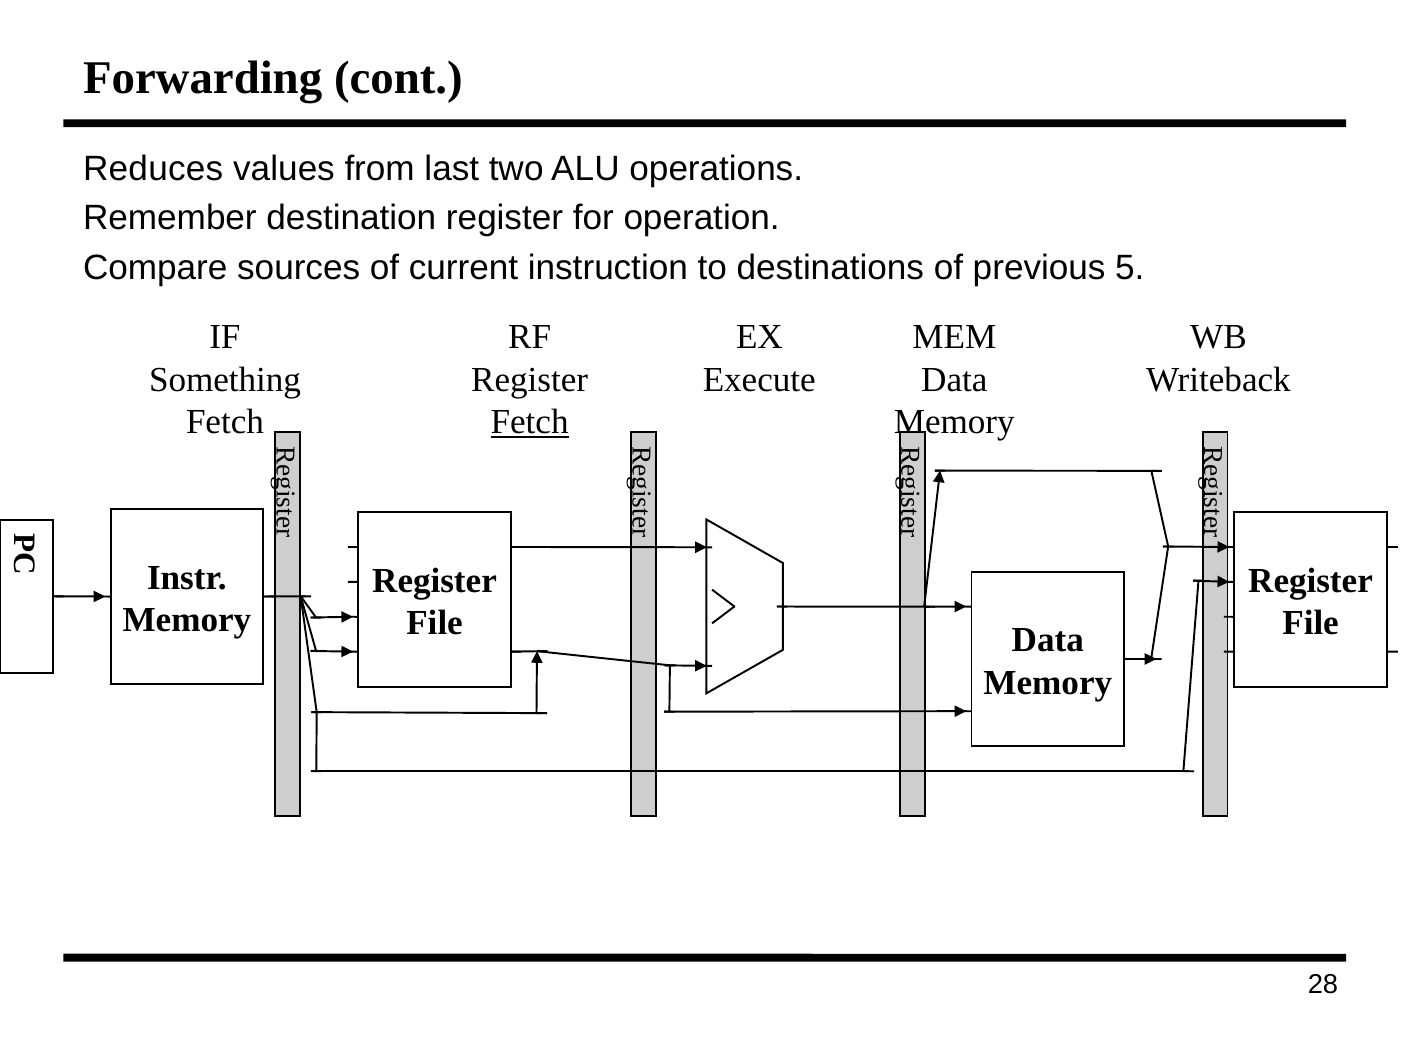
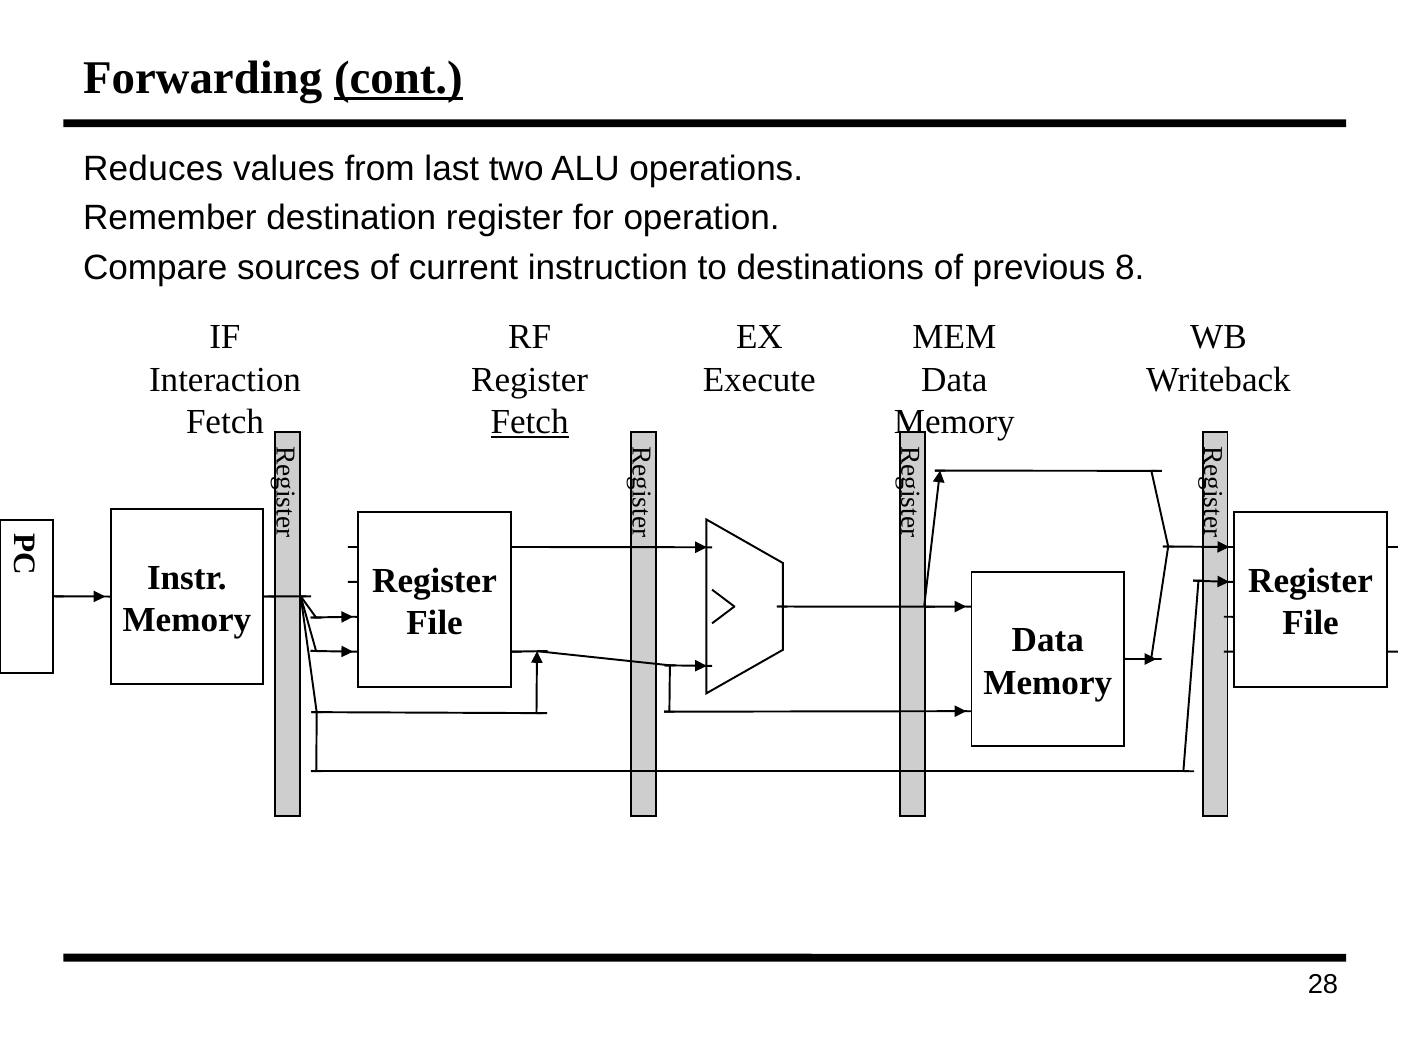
cont underline: none -> present (398, 78)
5: 5 -> 8 (1130, 268)
Something: Something -> Interaction (225, 380)
